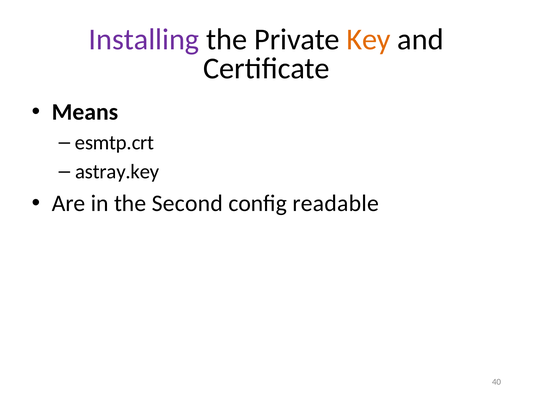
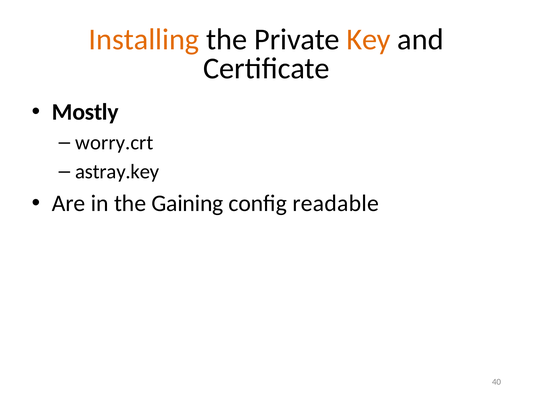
Installing colour: purple -> orange (144, 39)
Means: Means -> Mostly (85, 112)
esmtp.crt: esmtp.crt -> worry.crt (114, 143)
Second: Second -> Gaining (187, 203)
